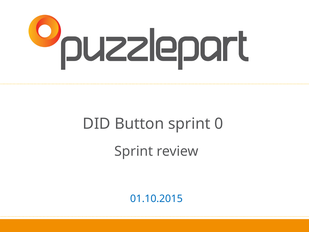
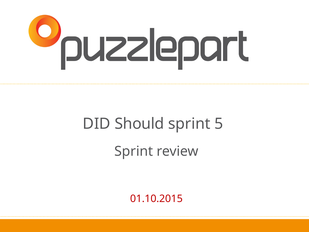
Button: Button -> Should (139, 124)
0: 0 -> 5 (219, 124)
01.10.2015 colour: blue -> red (156, 198)
